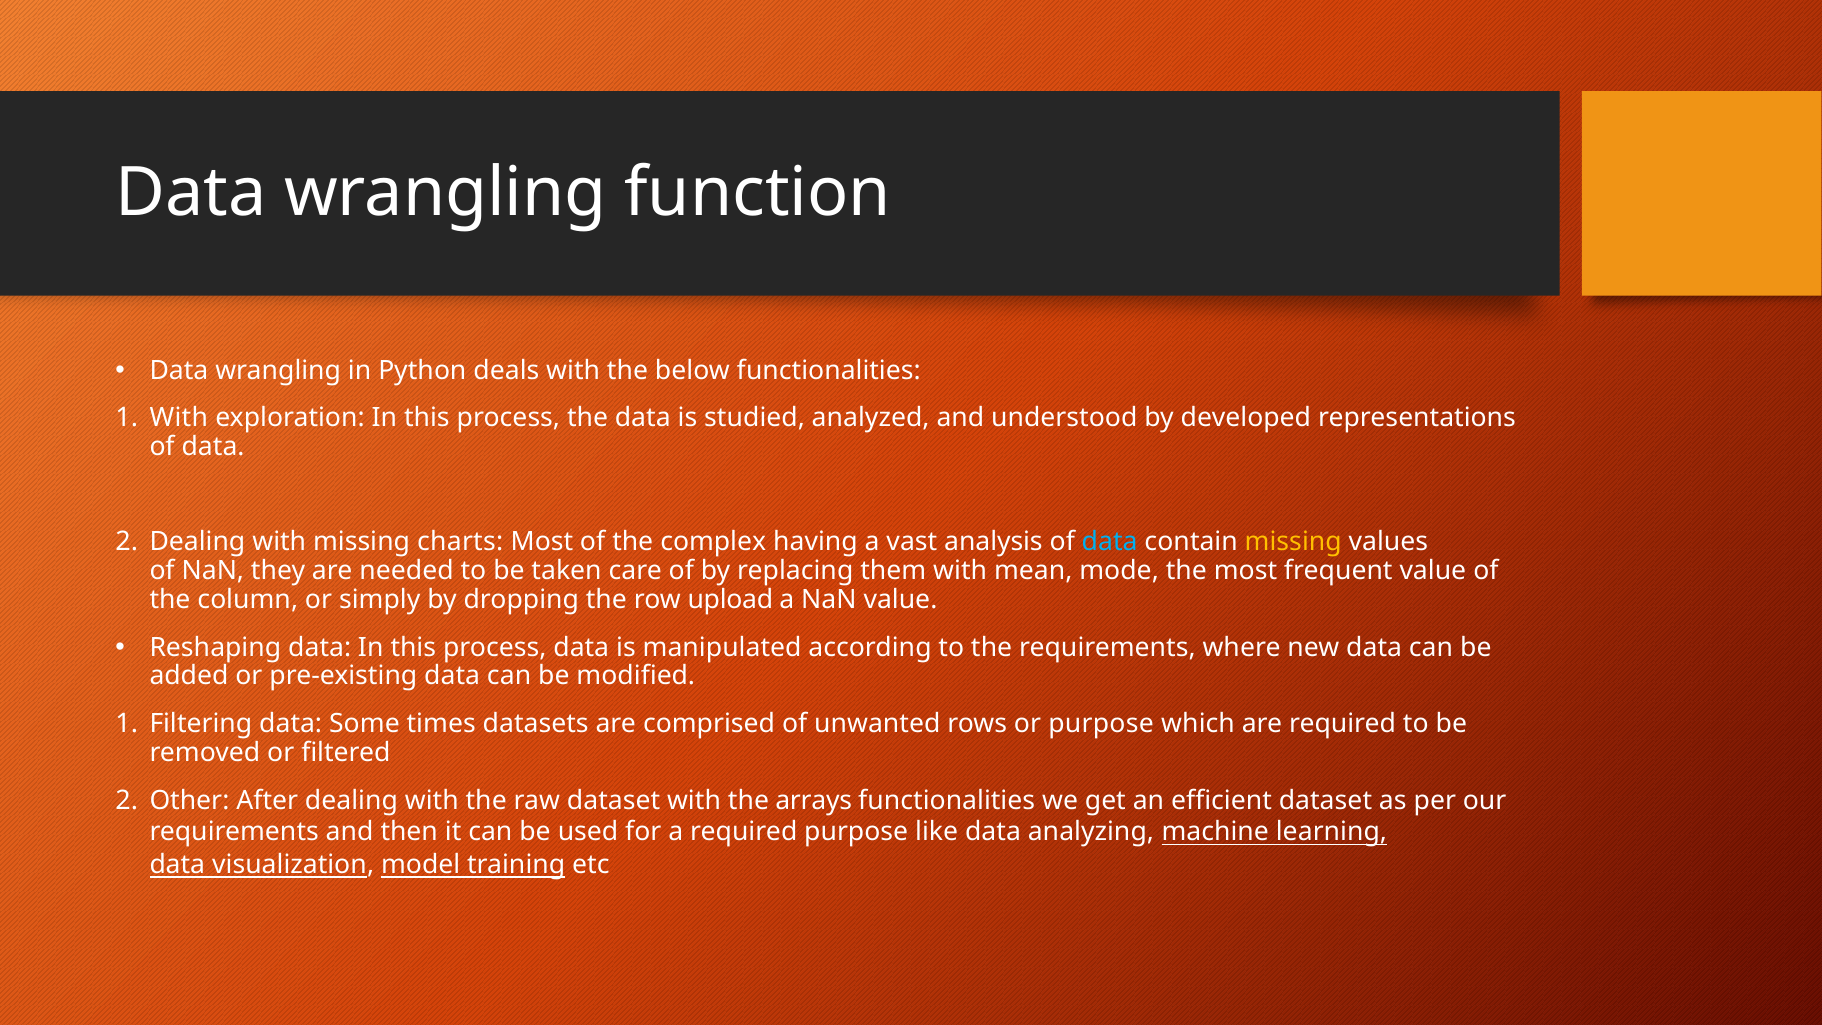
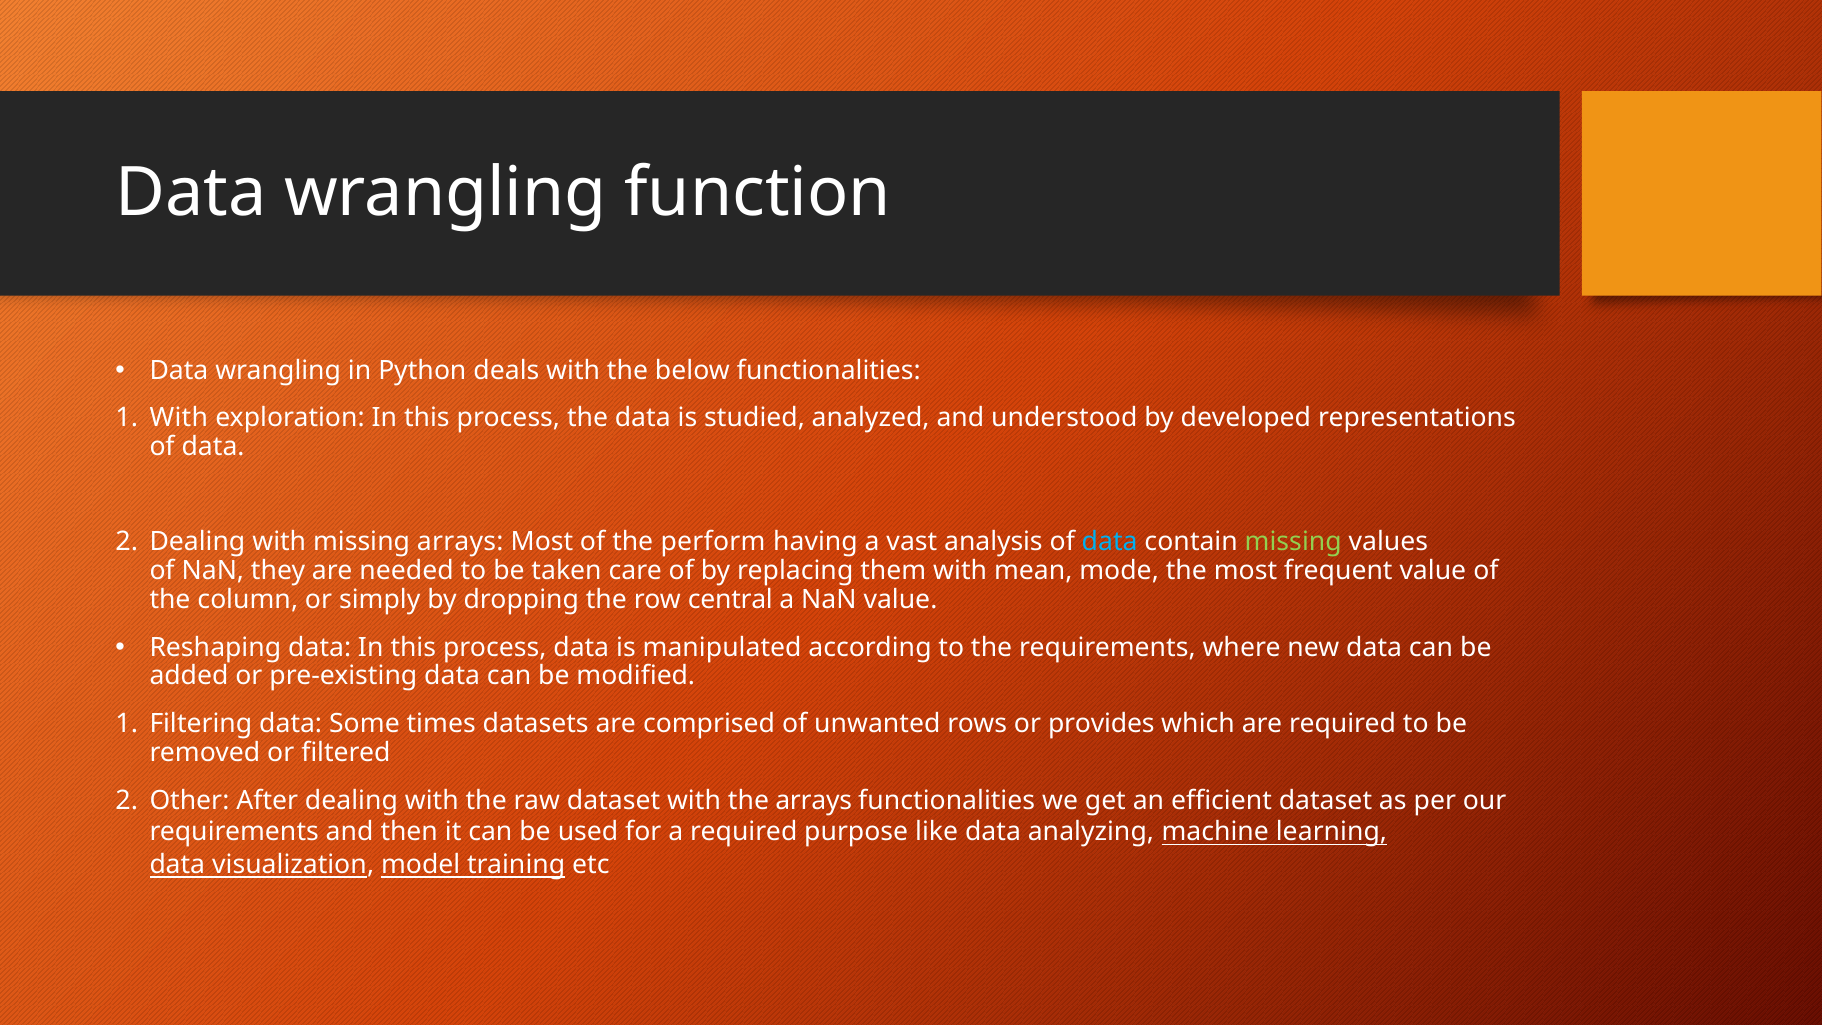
missing charts: charts -> arrays (460, 542)
complex: complex -> perform (713, 542)
missing colour: yellow -> light green (1293, 542)
upload: upload -> central (730, 600)
or purpose: purpose -> provides (1101, 724)
